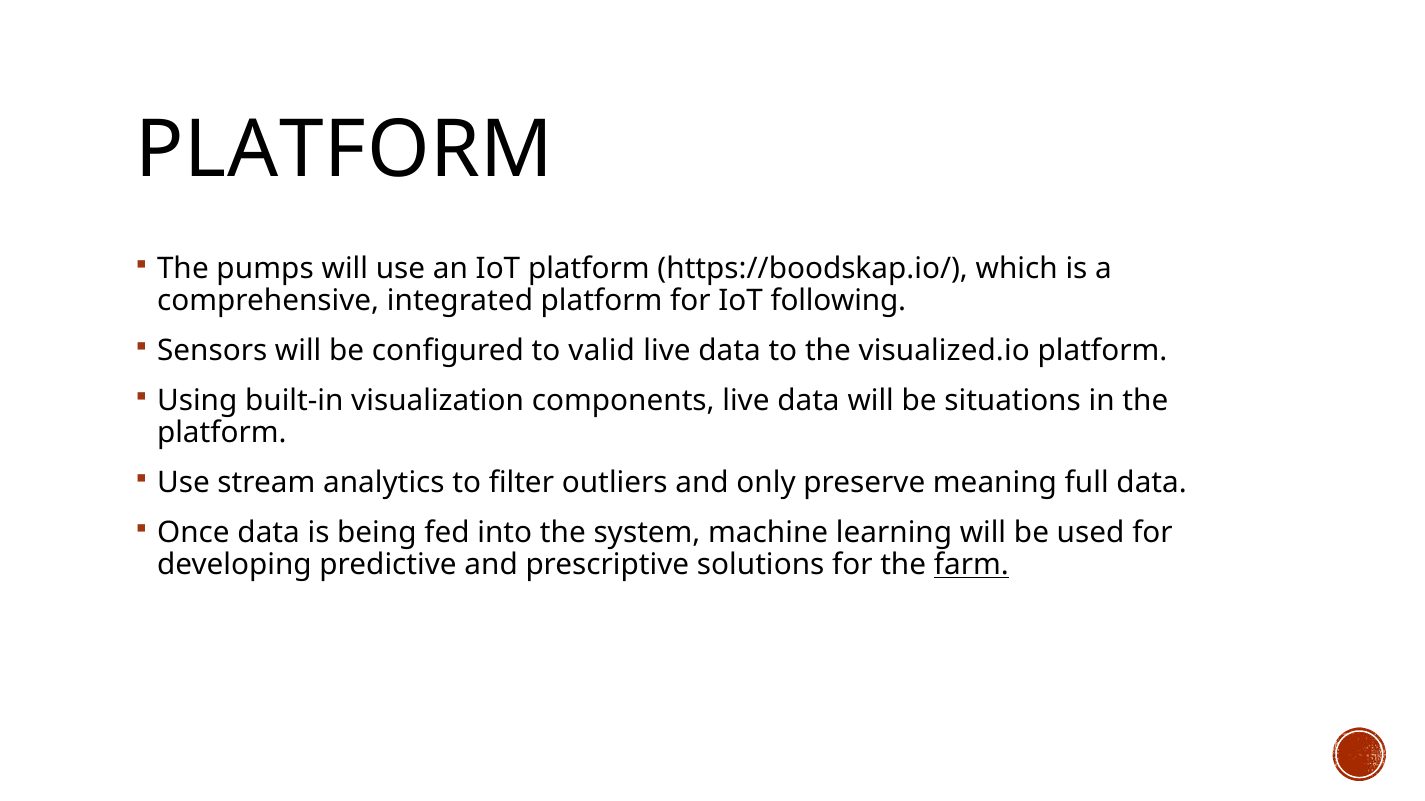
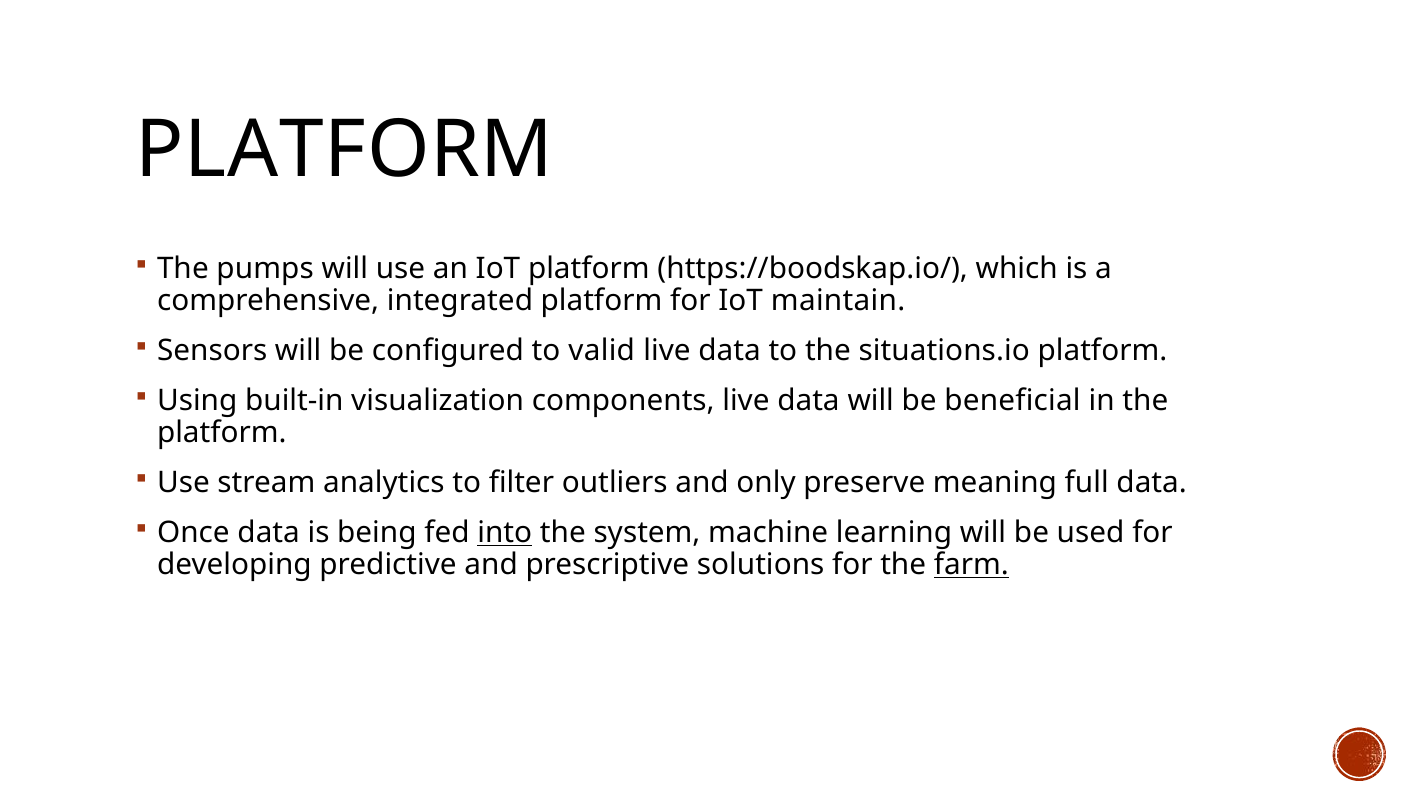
following: following -> maintain (838, 301)
visualized.io: visualized.io -> situations.io (944, 351)
situations: situations -> beneficial (1013, 401)
into underline: none -> present (505, 533)
